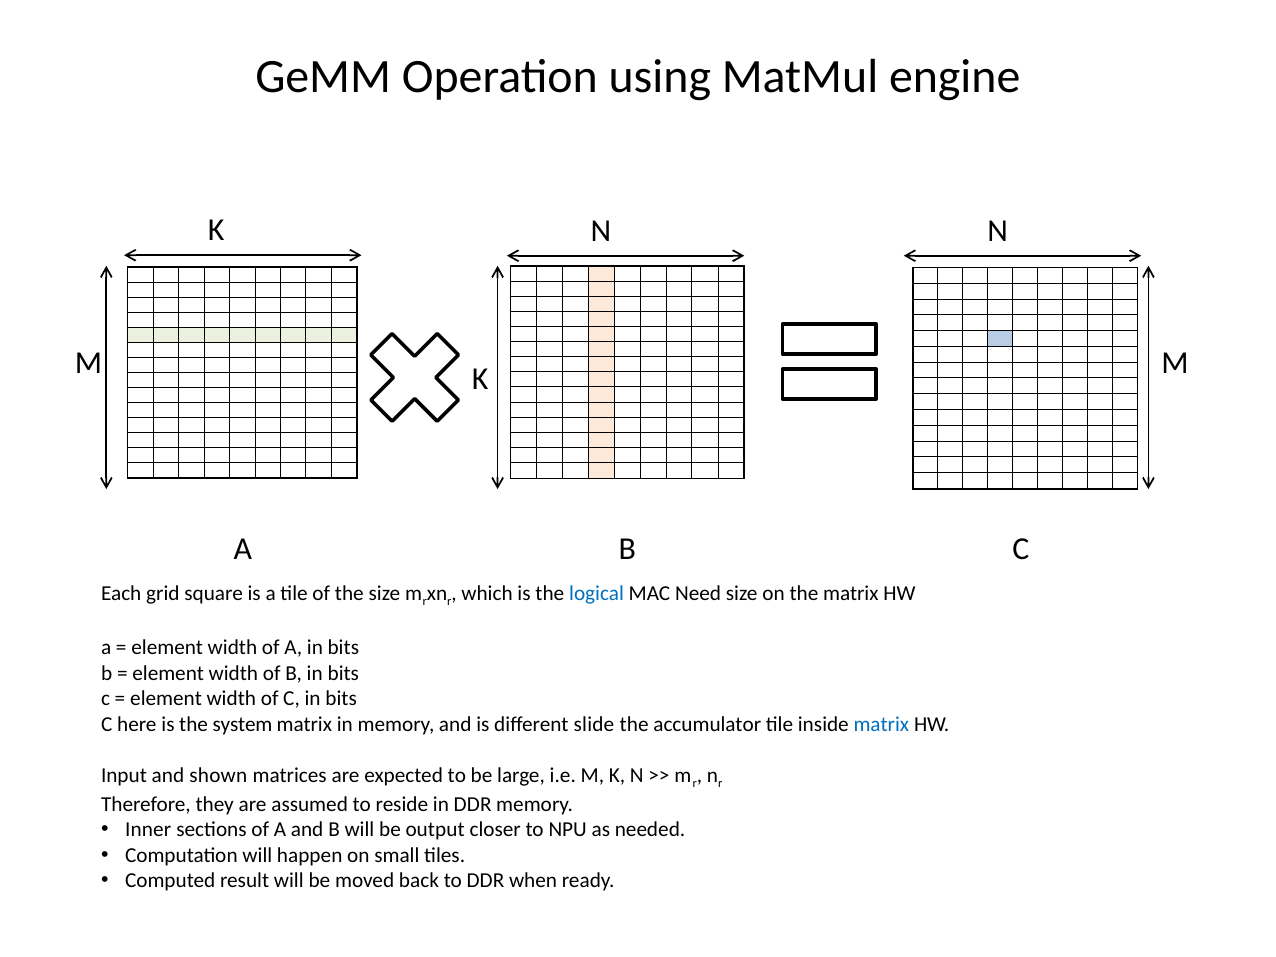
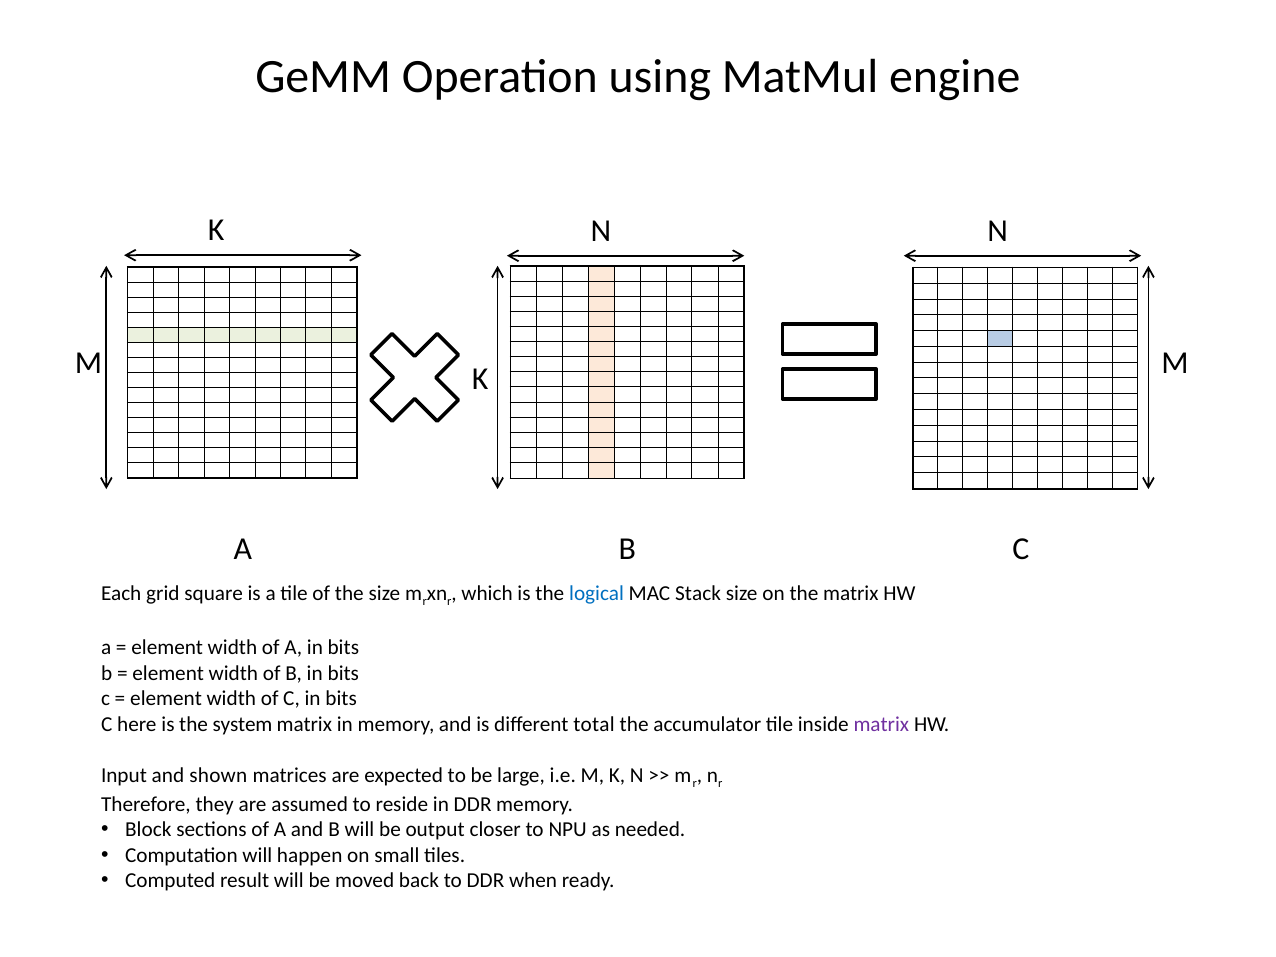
Need: Need -> Stack (698, 593)
slide: slide -> total (594, 724)
matrix colour: blue -> purple (881, 724)
Inner: Inner -> Block (148, 830)
